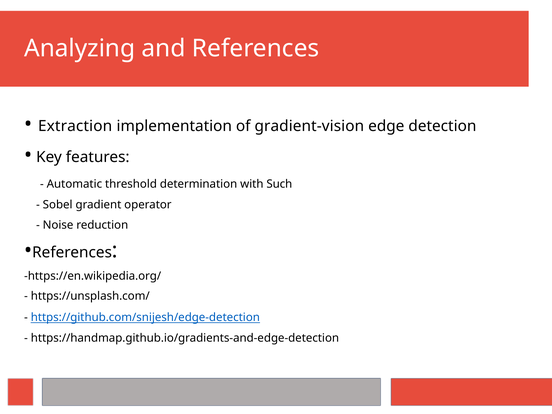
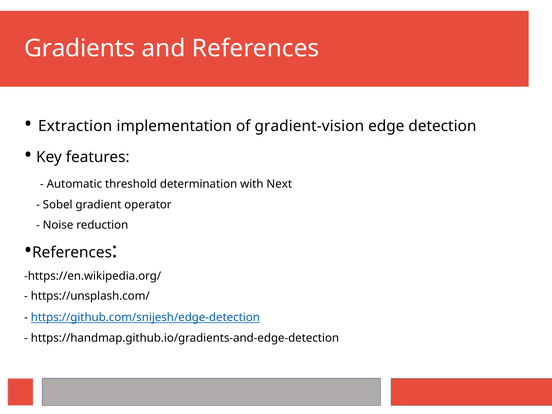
Analyzing: Analyzing -> Gradients (80, 49)
Such: Such -> Next (279, 184)
